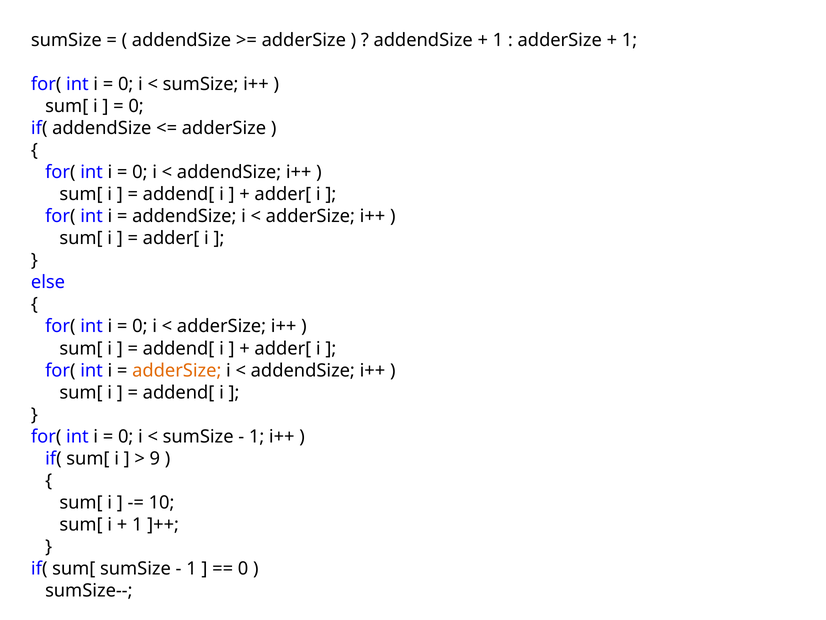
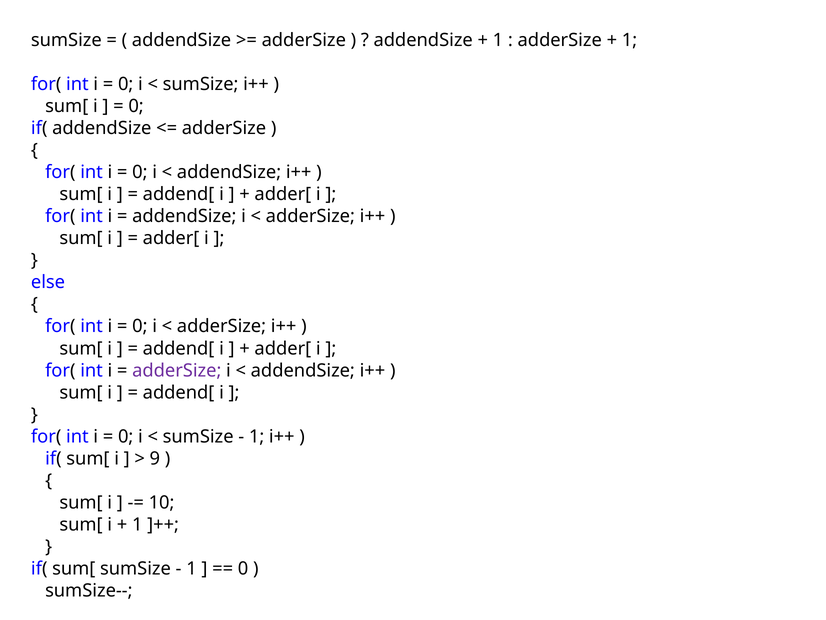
adderSize colour: orange -> purple (177, 370)
